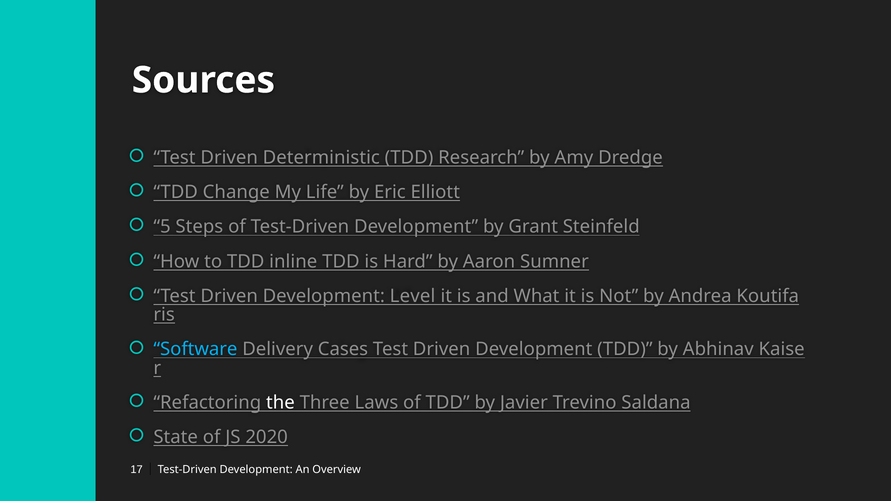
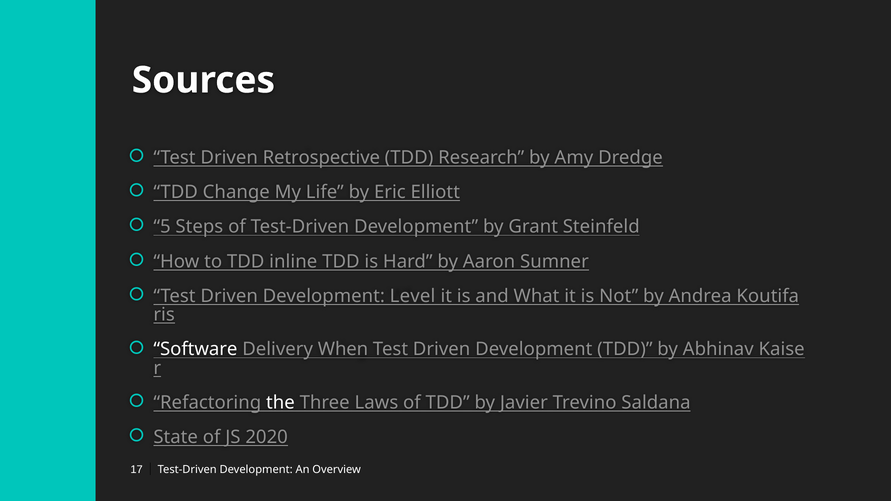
Deterministic: Deterministic -> Retrospective (321, 158)
Software colour: light blue -> white (195, 349)
Cases: Cases -> When (343, 349)
